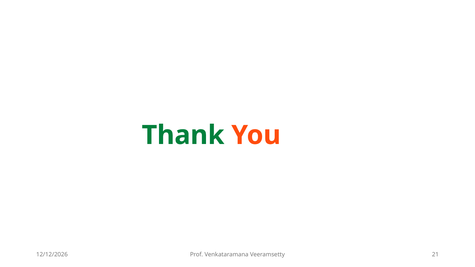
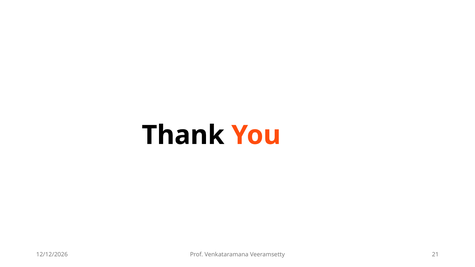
Thank colour: green -> black (183, 135)
